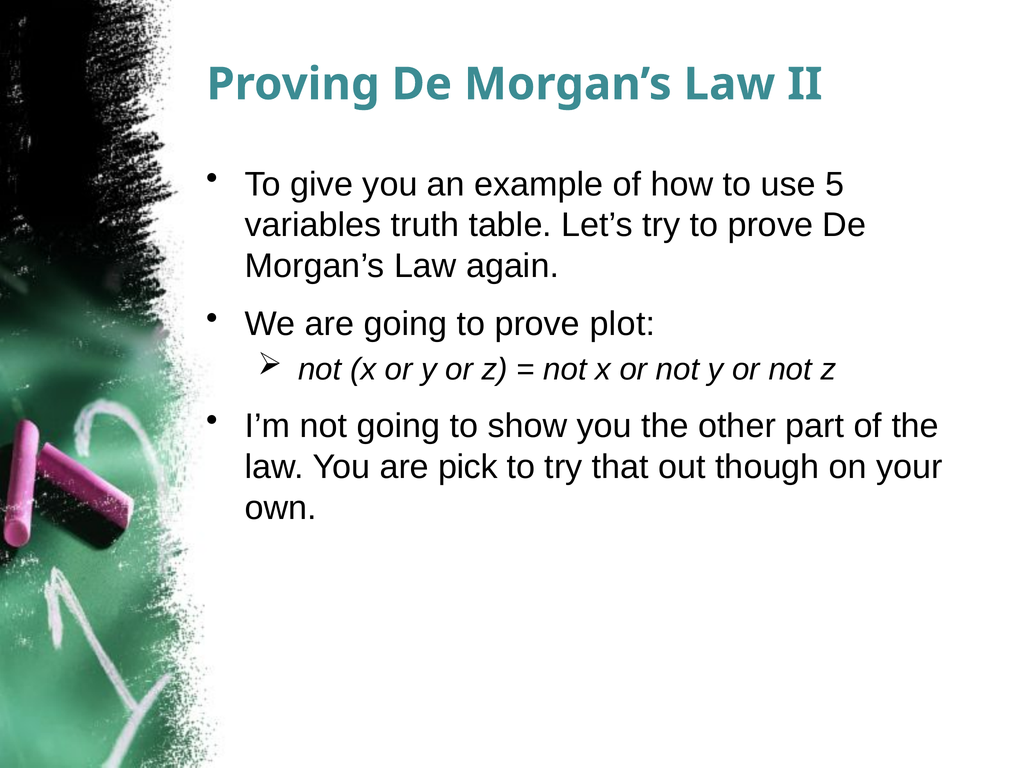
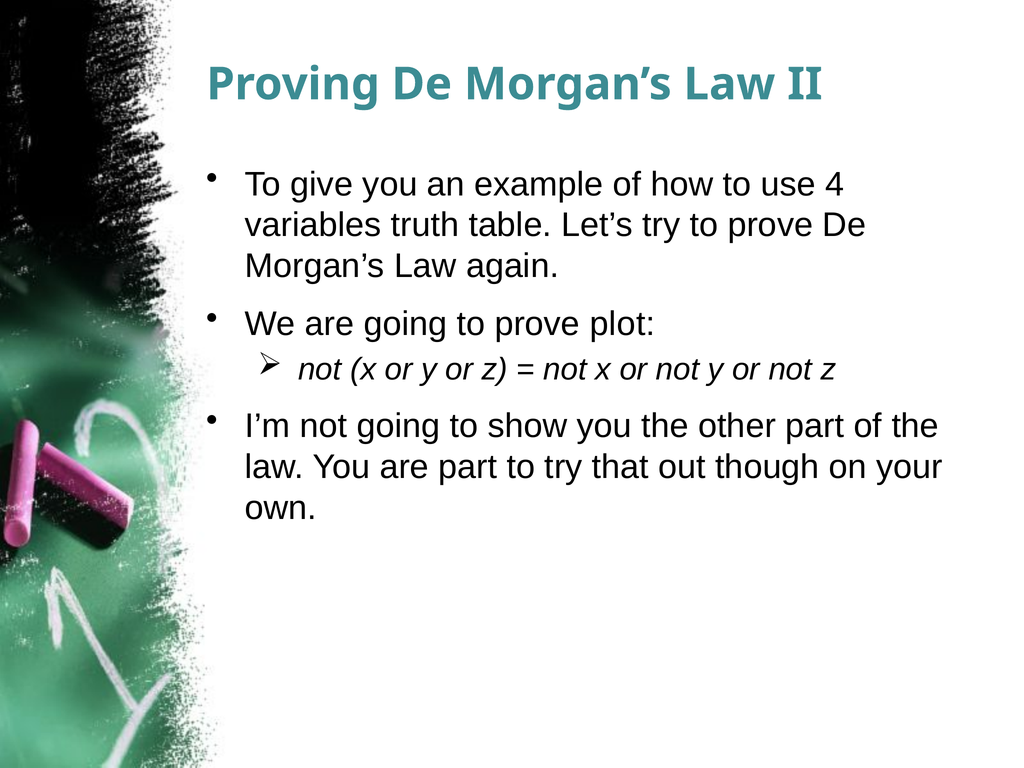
5: 5 -> 4 (835, 184)
are pick: pick -> part (468, 467)
